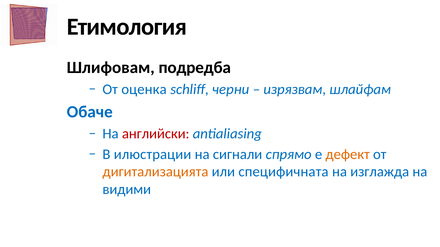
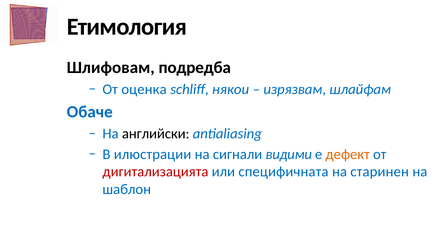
черни: черни -> някои (231, 90)
английски colour: red -> black (156, 134)
спрямо: спрямо -> видими (289, 155)
дигитализацията colour: orange -> red (155, 172)
изглажда: изглажда -> старинен (380, 172)
видими: видими -> шаблон (127, 190)
